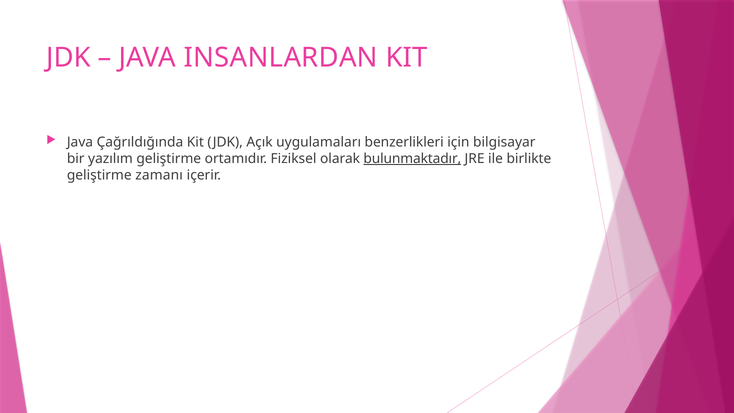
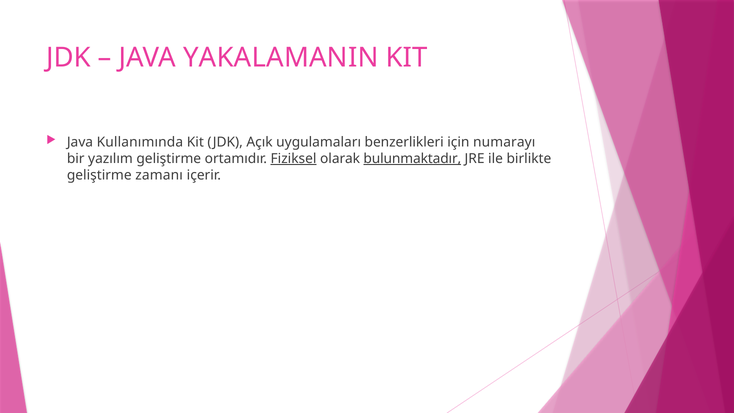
INSANLARDAN: INSANLARDAN -> YAKALAMANIN (281, 58)
Çağrıldığında: Çağrıldığında -> Kullanımında (140, 142)
bilgisayar: bilgisayar -> numarayı (504, 142)
Fiziksel underline: none -> present (294, 159)
